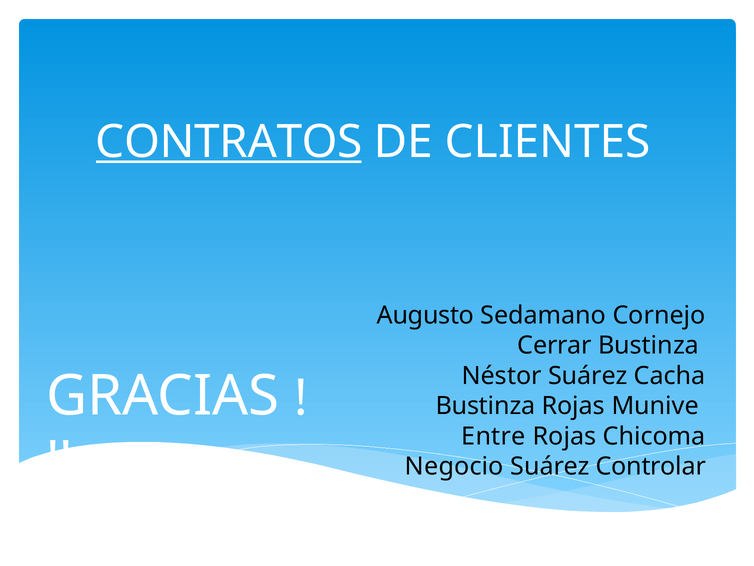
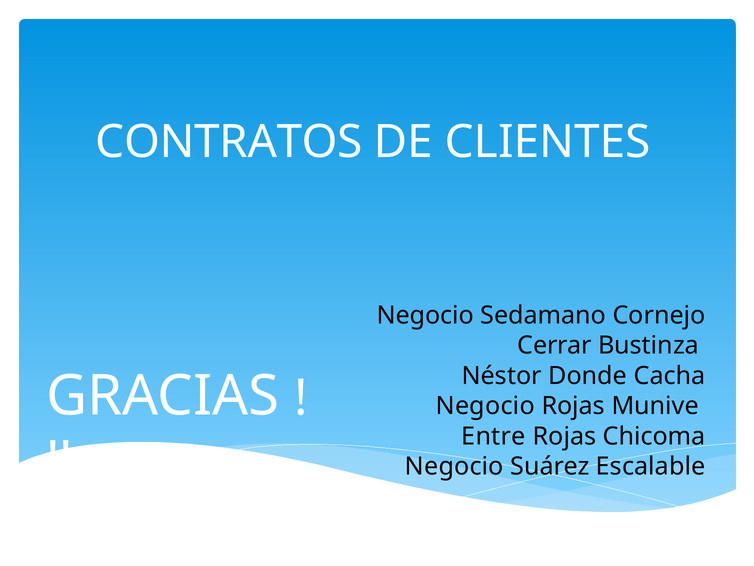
CONTRATOS underline: present -> none (229, 142)
Augusto: Augusto -> Negocio (425, 315)
Néstor Suárez: Suárez -> Donde (588, 376)
Bustinza: Bustinza -> Negocio (485, 406)
Controlar: Controlar -> Escalable (651, 466)
